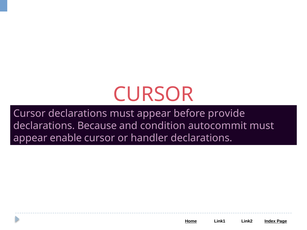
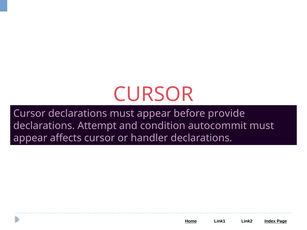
Because: Because -> Attempt (97, 126)
enable: enable -> affects (66, 138)
